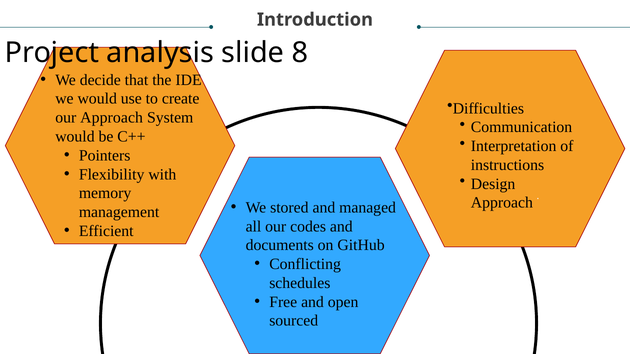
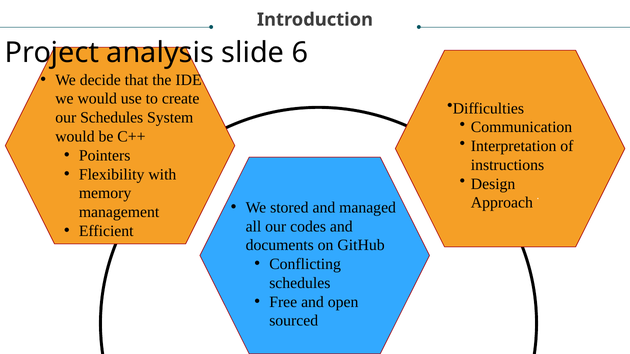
8: 8 -> 6 (300, 53)
our Approach: Approach -> Schedules (112, 118)
